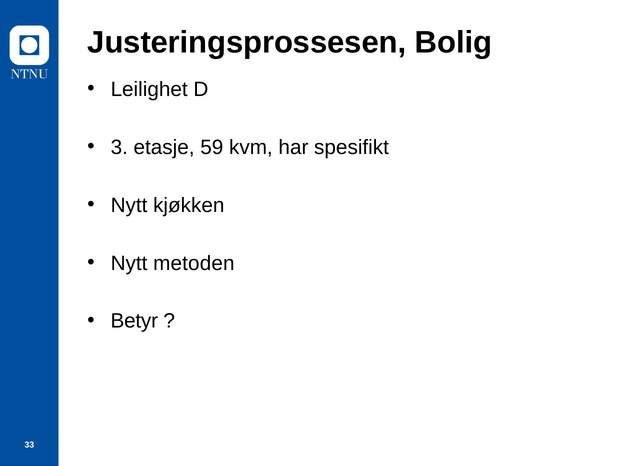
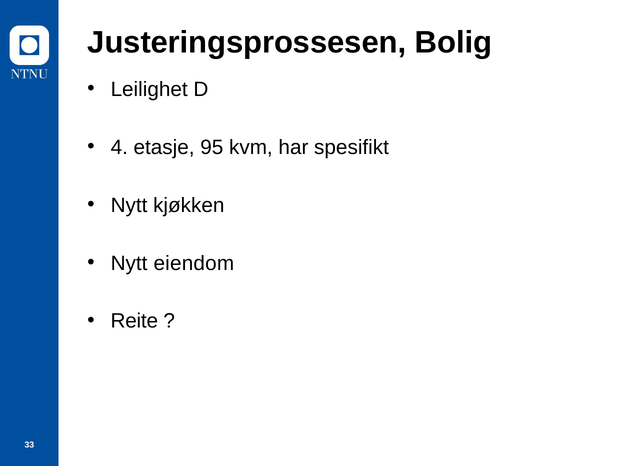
3: 3 -> 4 (119, 147)
59: 59 -> 95 (212, 147)
metoden: metoden -> eiendom (194, 263)
Betyr: Betyr -> Reite (134, 321)
